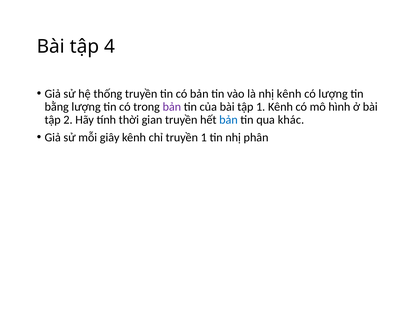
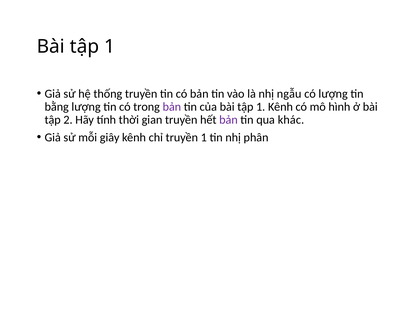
4: 4 -> 1 (110, 47)
nhị kênh: kênh -> ngẫu (289, 94)
bản colour: blue -> purple (228, 120)
